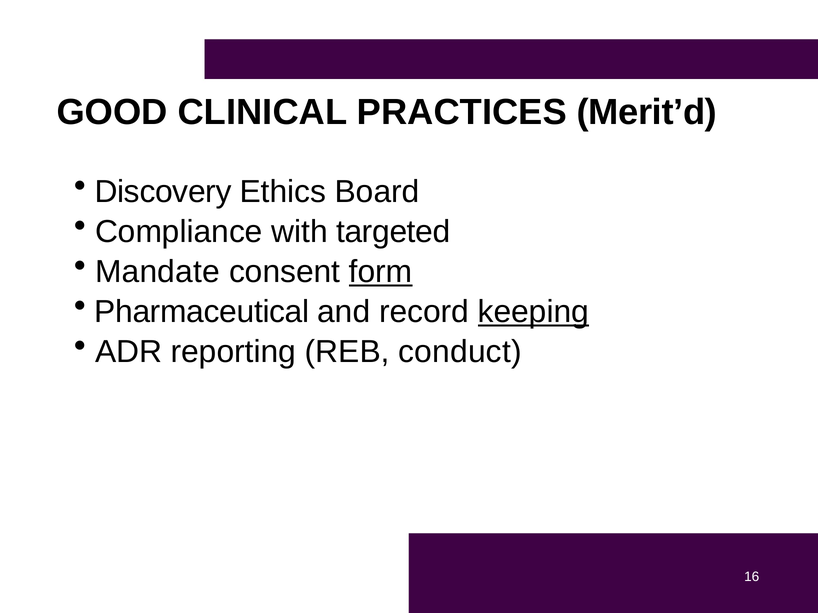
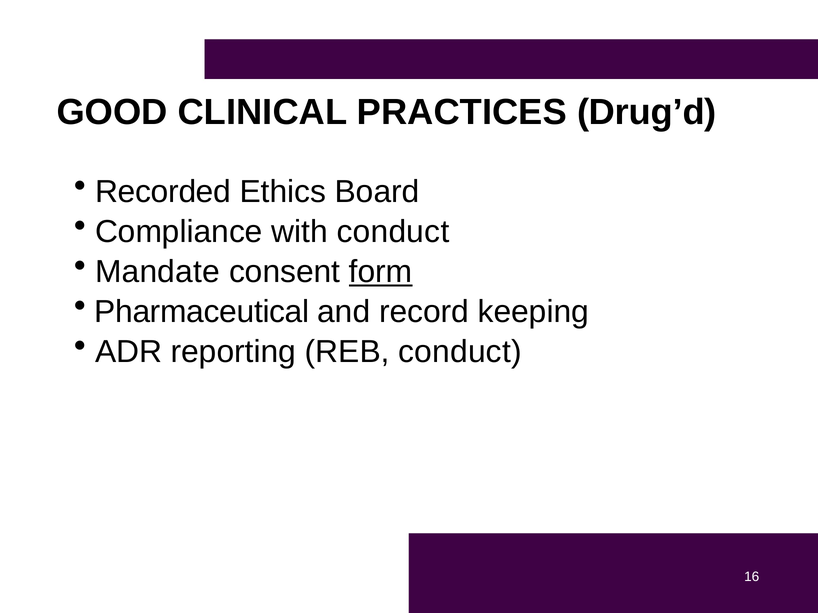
Merit’d: Merit’d -> Drug’d (647, 112)
Discovery: Discovery -> Recorded (163, 192)
with targeted: targeted -> conduct (393, 232)
keeping underline: present -> none (533, 312)
